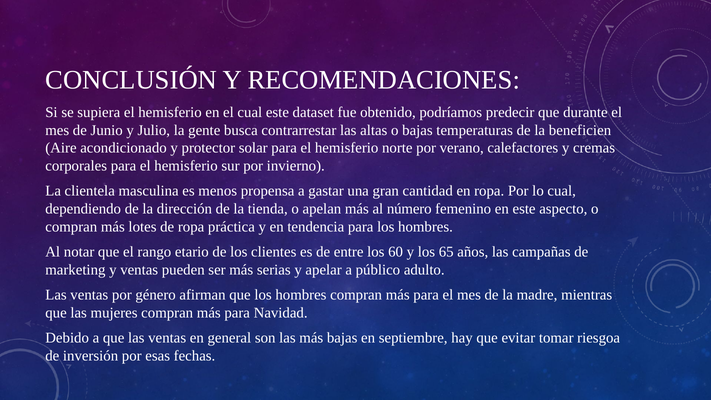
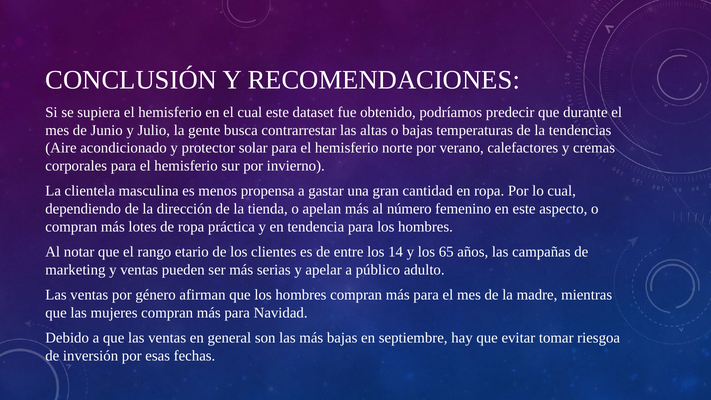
beneficien: beneficien -> tendencias (580, 130)
60: 60 -> 14 (396, 252)
